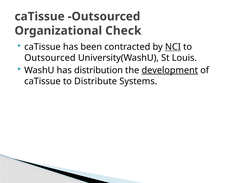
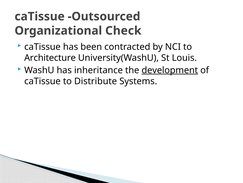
NCI underline: present -> none (173, 47)
Outsourced: Outsourced -> Architecture (50, 58)
distribution: distribution -> inheritance (98, 70)
